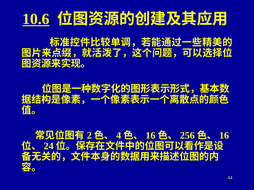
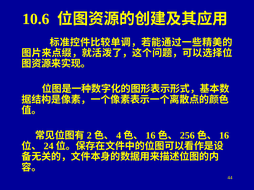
10.6 underline: present -> none (36, 19)
